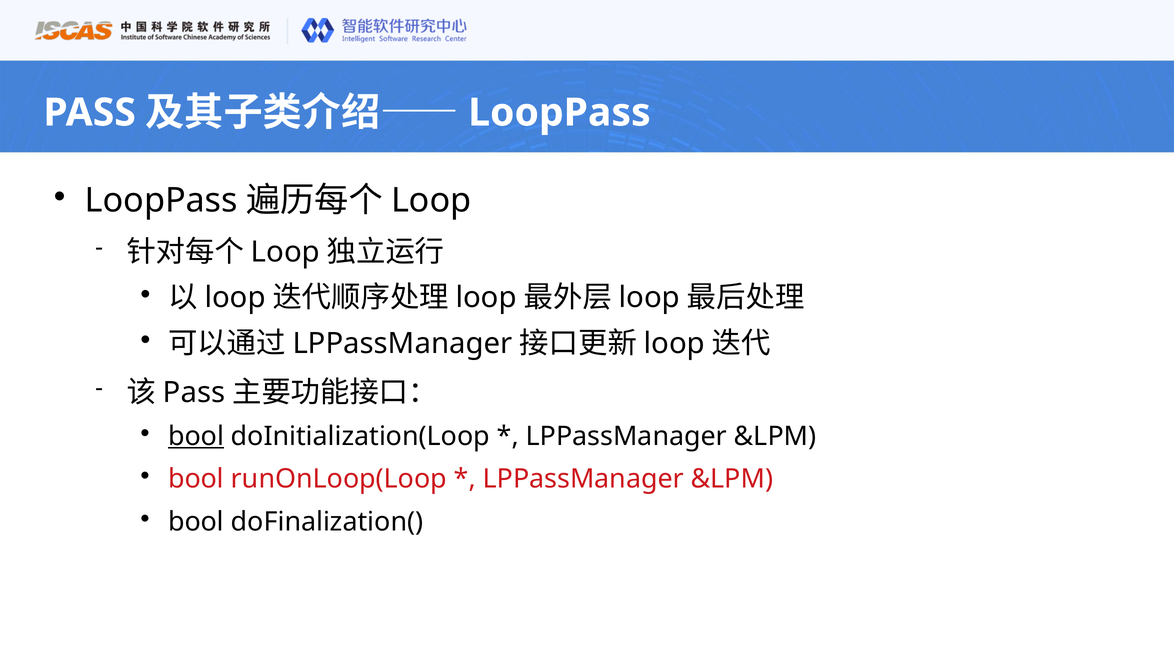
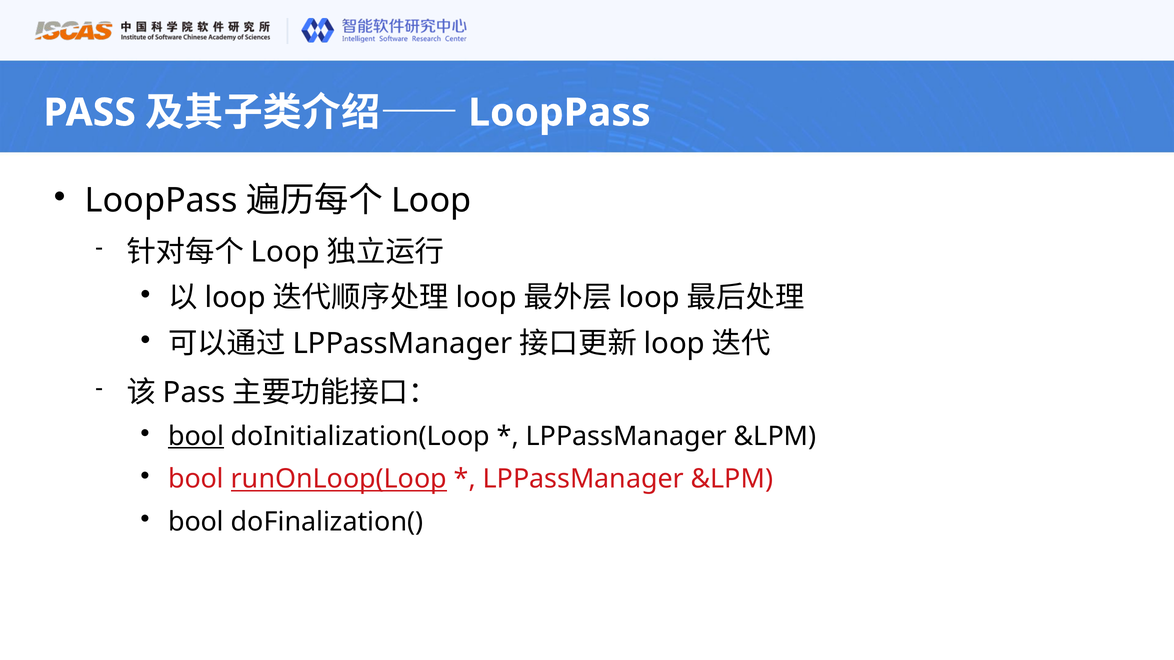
runOnLoop(Loop underline: none -> present (339, 479)
